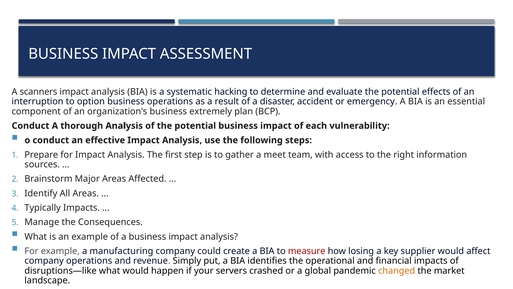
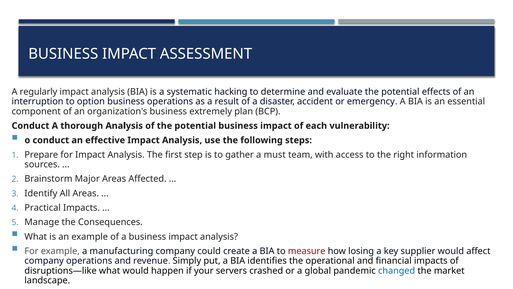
scanners: scanners -> regularly (39, 92)
meet: meet -> must (275, 154)
Typically: Typically -> Practical (43, 208)
changed colour: orange -> blue (397, 270)
